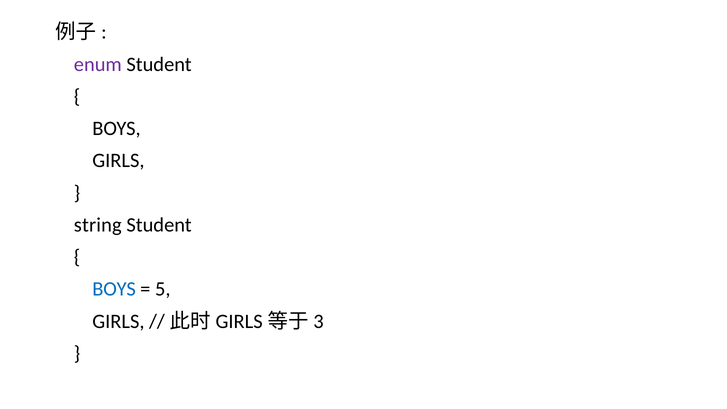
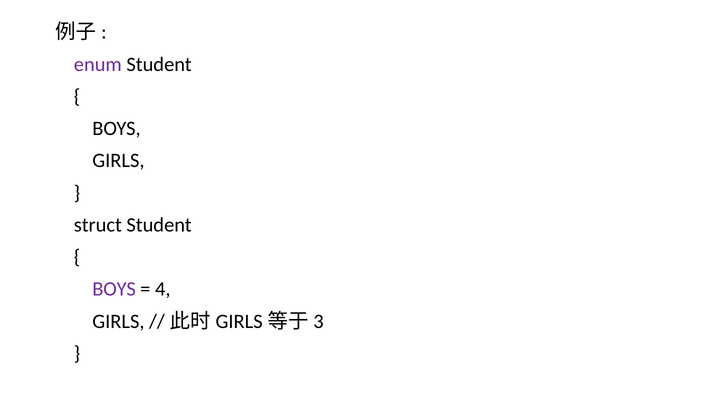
string: string -> struct (98, 225)
BOYS colour: blue -> purple (114, 289)
5: 5 -> 4 (163, 289)
